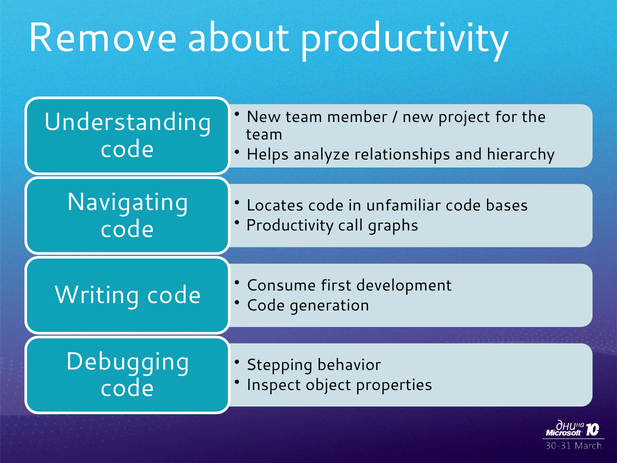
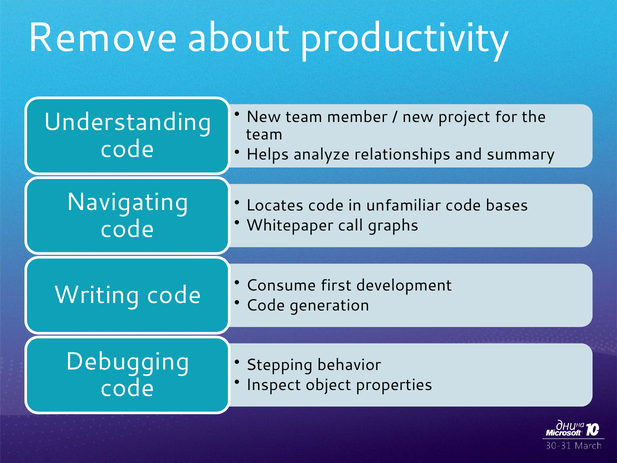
hierarchy: hierarchy -> summary (521, 154)
Productivity: Productivity -> Whitepaper (290, 225)
